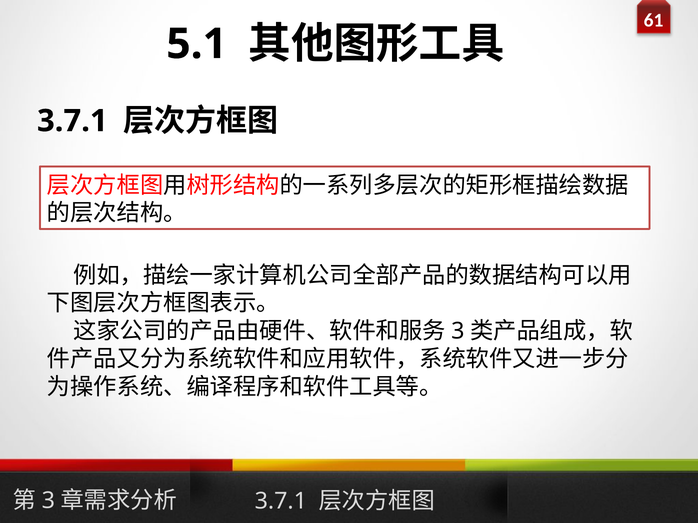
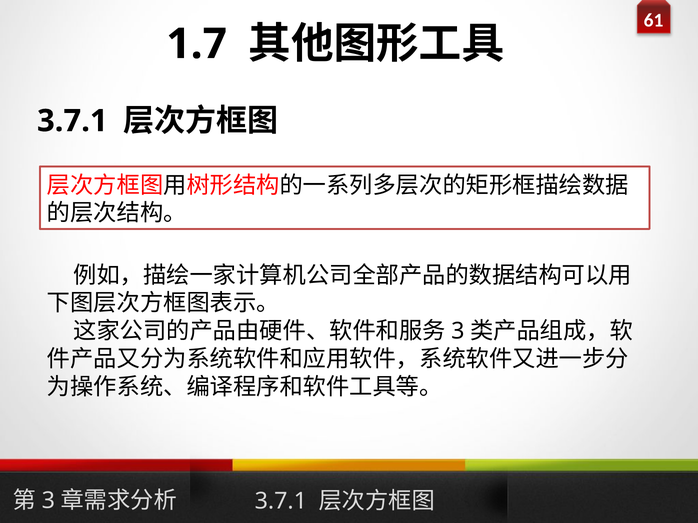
5.1: 5.1 -> 1.7 (197, 44)
